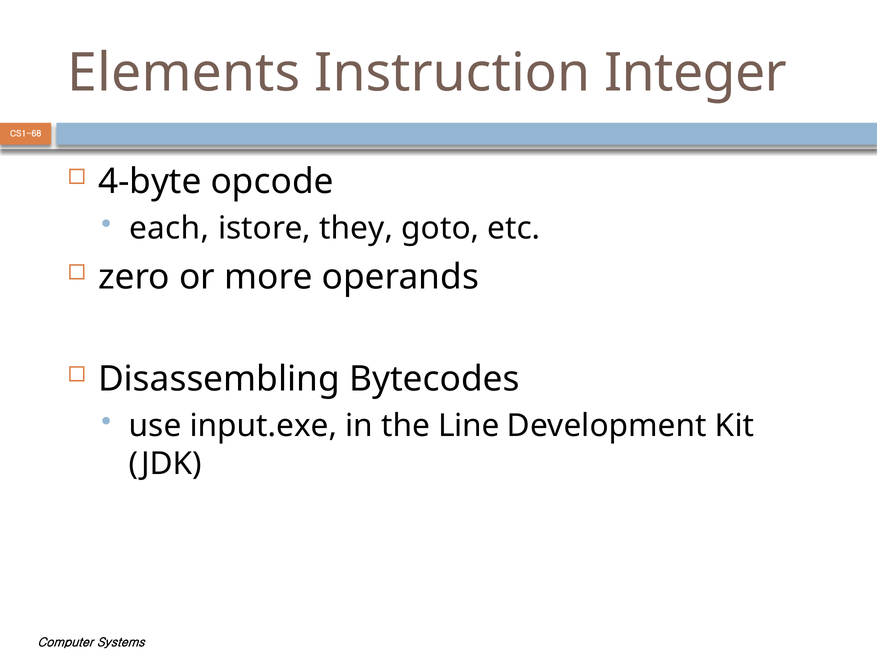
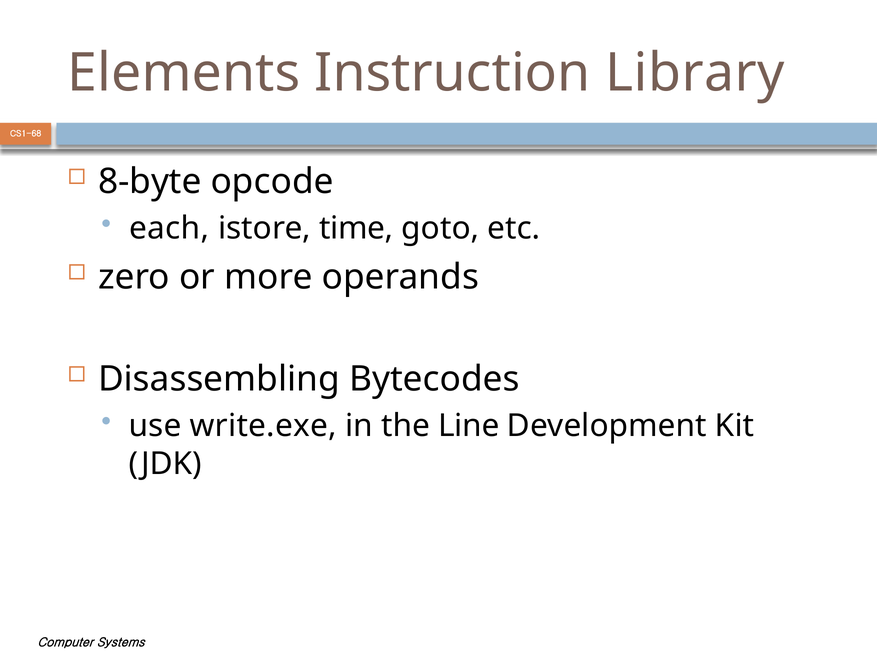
Integer: Integer -> Library (695, 73)
4-byte: 4-byte -> 8-byte (150, 181)
they: they -> time (356, 228)
input.exe: input.exe -> write.exe (263, 426)
